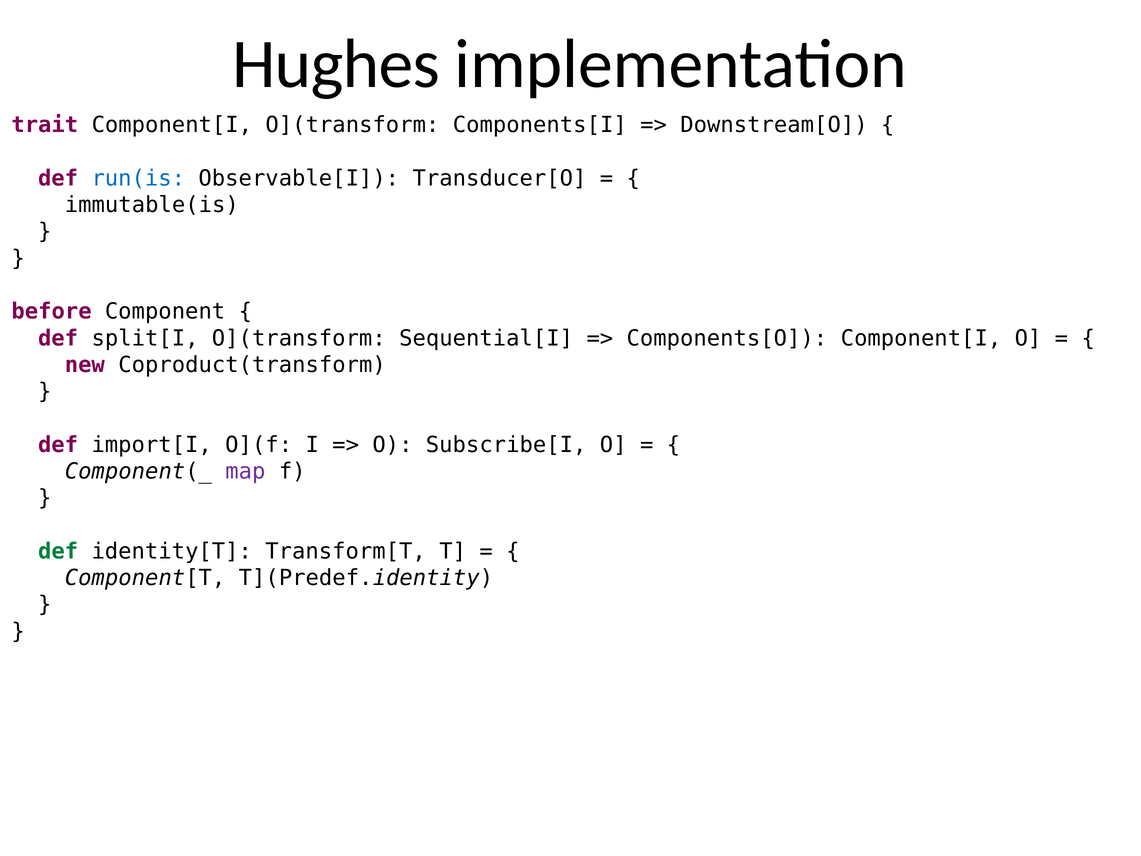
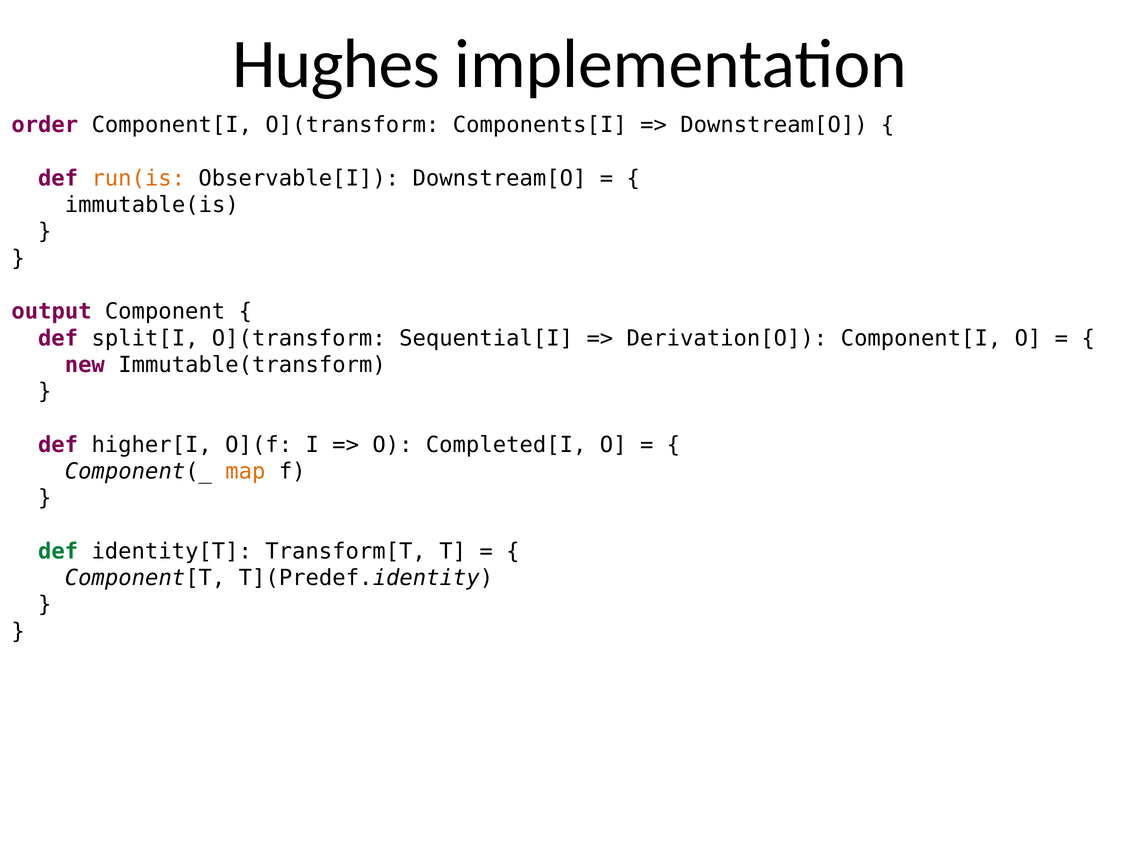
trait: trait -> order (45, 125)
run(is colour: blue -> orange (138, 178)
Observable[I Transducer[O: Transducer[O -> Downstream[O (499, 178)
before: before -> output (52, 311)
Components[O: Components[O -> Derivation[O (727, 338)
Coproduct(transform: Coproduct(transform -> Immutable(transform (252, 365)
import[I: import[I -> higher[I (152, 445)
Subscribe[I: Subscribe[I -> Completed[I (506, 445)
map colour: purple -> orange (245, 471)
